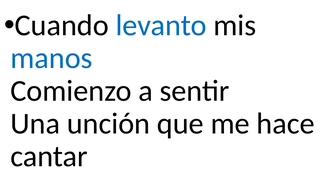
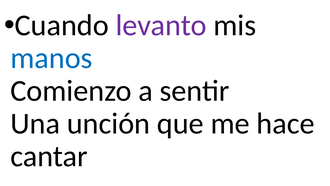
levanto colour: blue -> purple (161, 25)
